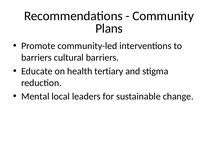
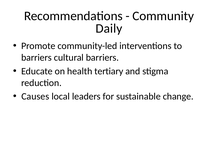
Plans: Plans -> Daily (109, 28)
Mental: Mental -> Causes (35, 96)
